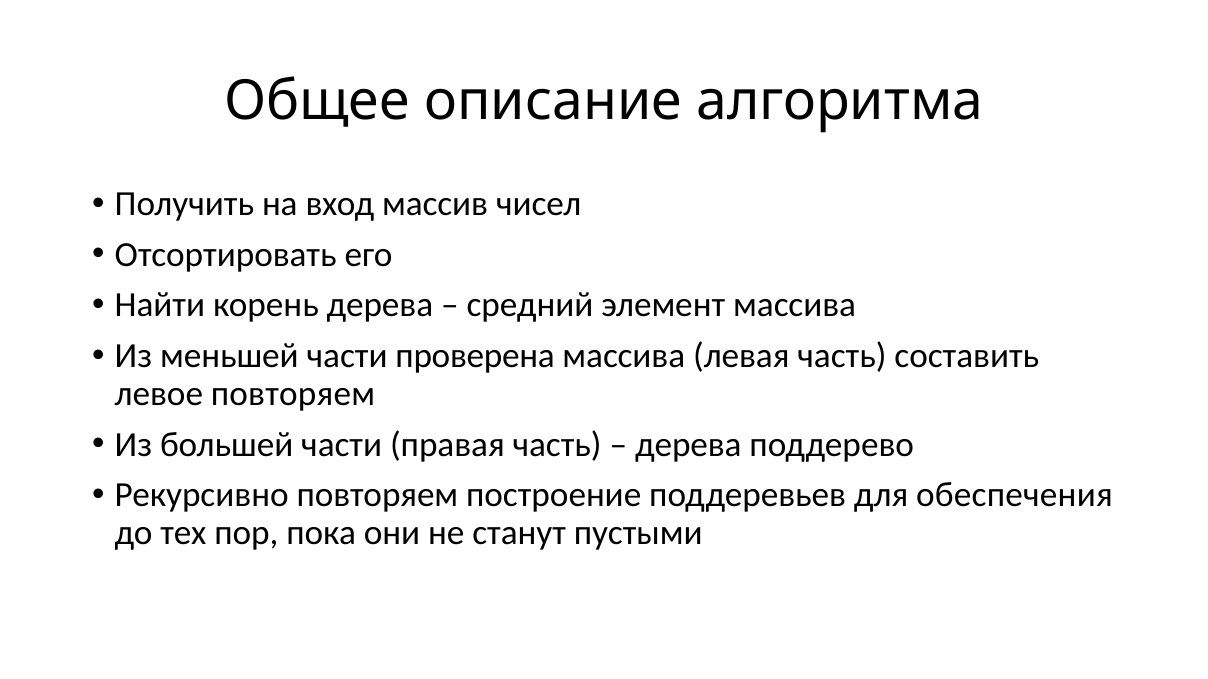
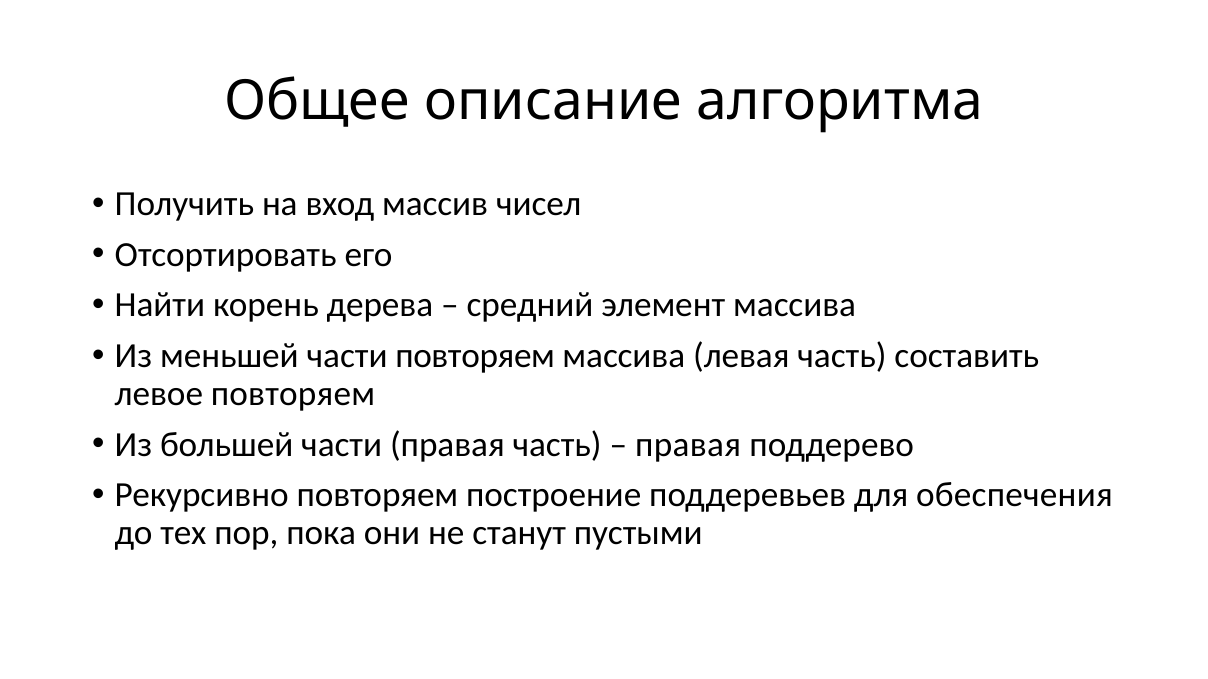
части проверена: проверена -> повторяем (475, 356)
дерева: дерева -> правая (688, 445)
